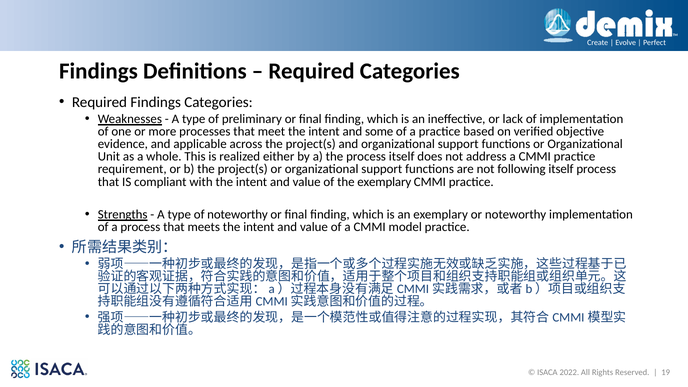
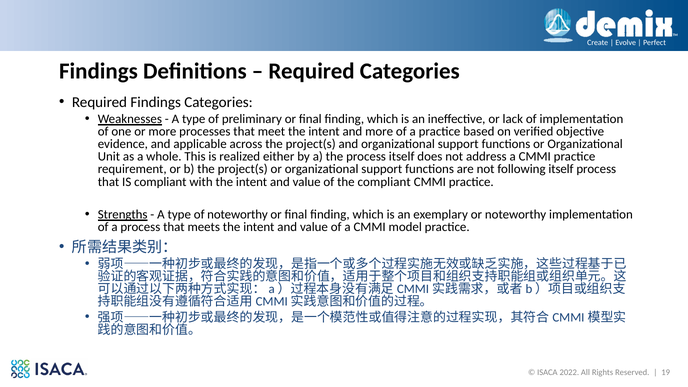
and some: some -> more (379, 132)
the exemplary: exemplary -> compliant (384, 182)
